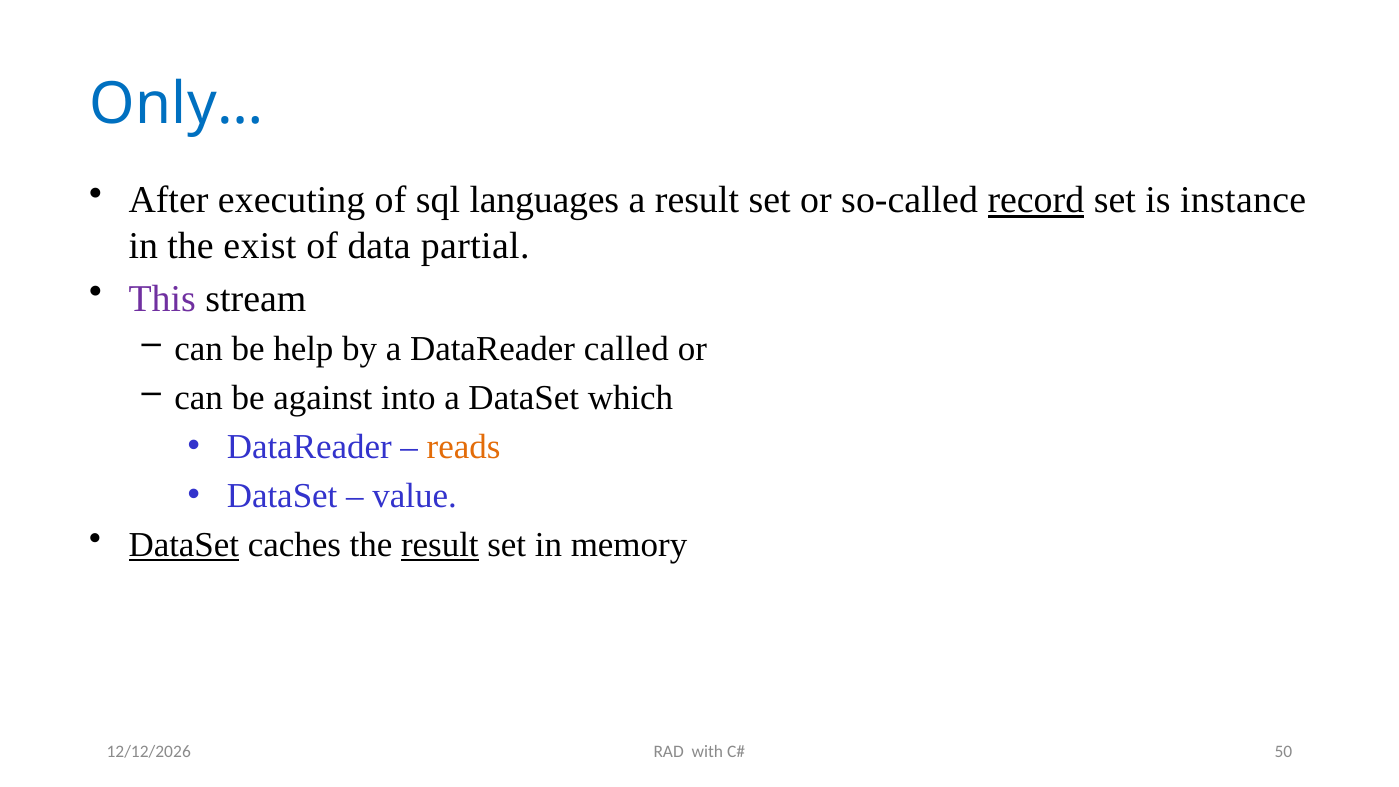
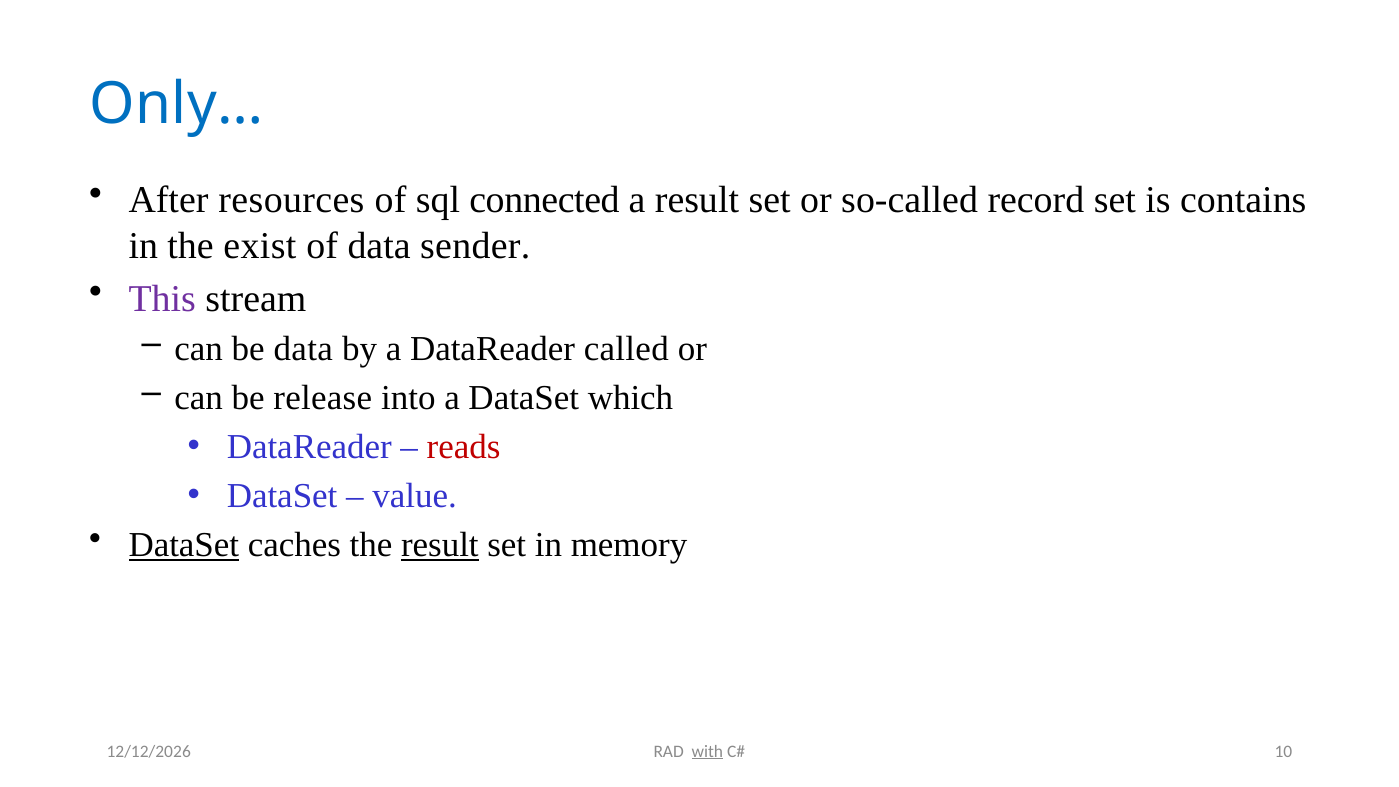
executing: executing -> resources (291, 200)
languages: languages -> connected (544, 200)
record underline: present -> none (1036, 200)
instance: instance -> contains (1243, 200)
partial: partial -> sender (475, 246)
be help: help -> data (303, 349)
against: against -> release (323, 398)
reads colour: orange -> red (464, 447)
with underline: none -> present (707, 751)
50: 50 -> 10 (1283, 751)
